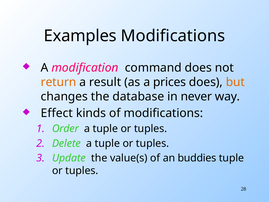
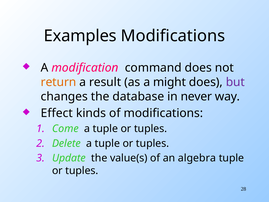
prices: prices -> might (170, 82)
but colour: orange -> purple (235, 82)
Order: Order -> Come (65, 129)
buddies: buddies -> algebra (197, 158)
